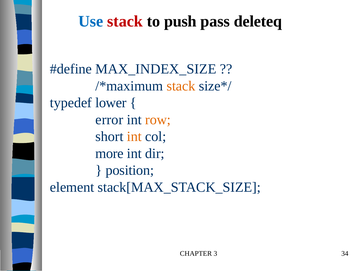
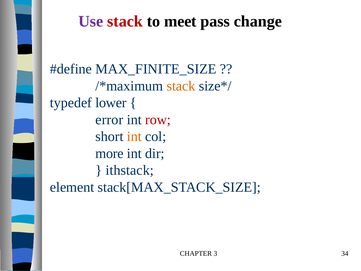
Use colour: blue -> purple (91, 21)
push: push -> meet (180, 21)
deleteq: deleteq -> change (258, 21)
MAX_INDEX_SIZE: MAX_INDEX_SIZE -> MAX_FINITE_SIZE (156, 69)
row colour: orange -> red (158, 120)
position: position -> ithstack (130, 170)
